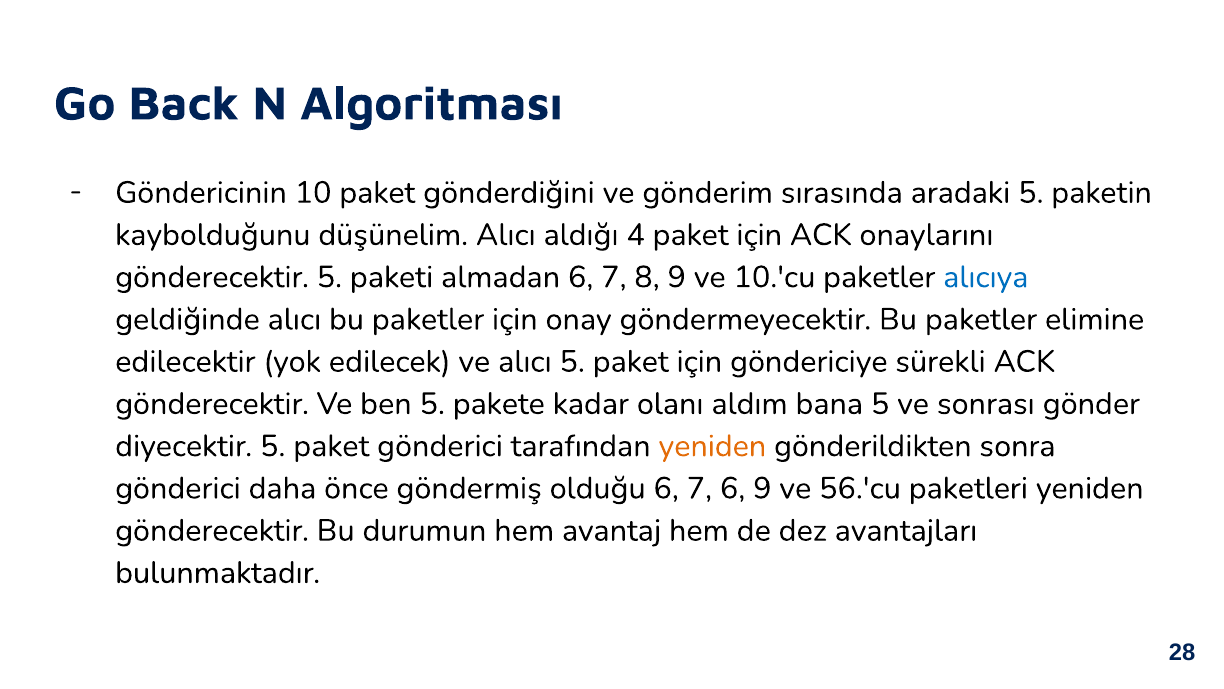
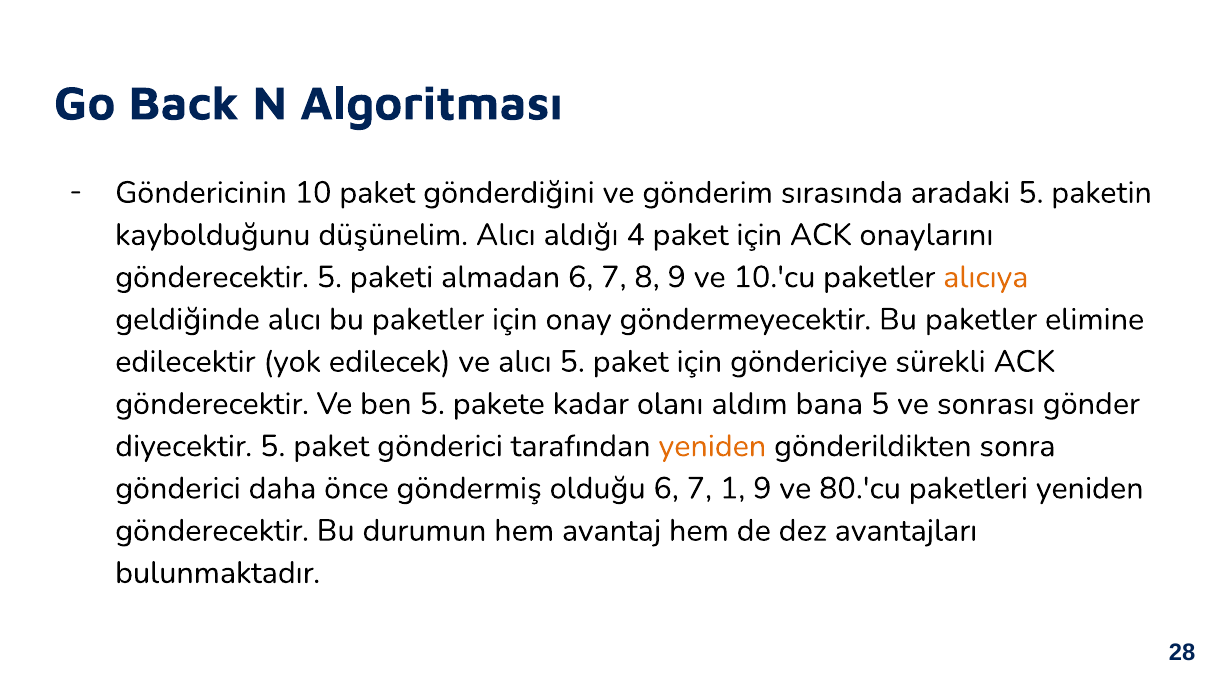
alıcıya colour: blue -> orange (986, 277)
7 6: 6 -> 1 (733, 488)
56.'cu: 56.'cu -> 80.'cu (860, 488)
